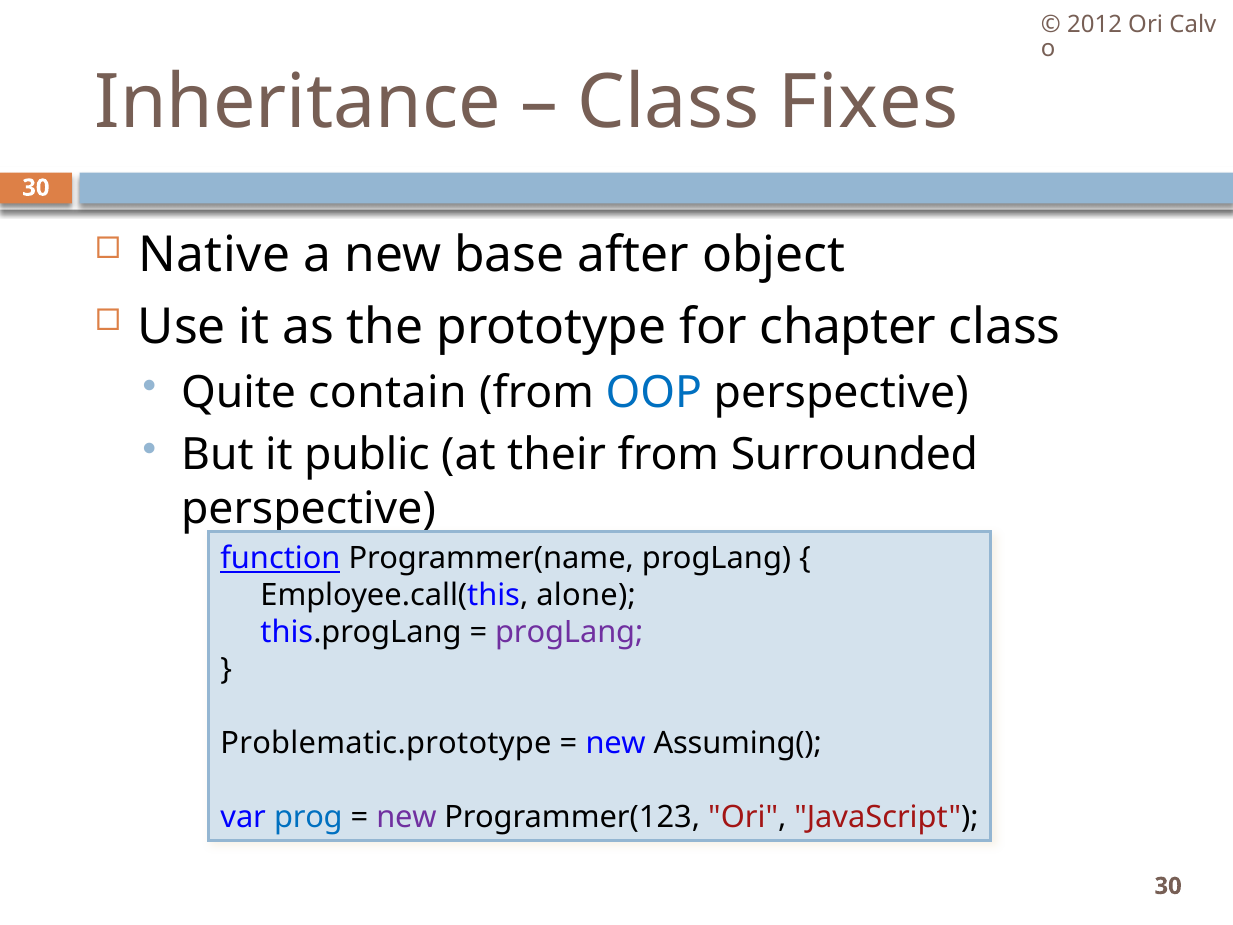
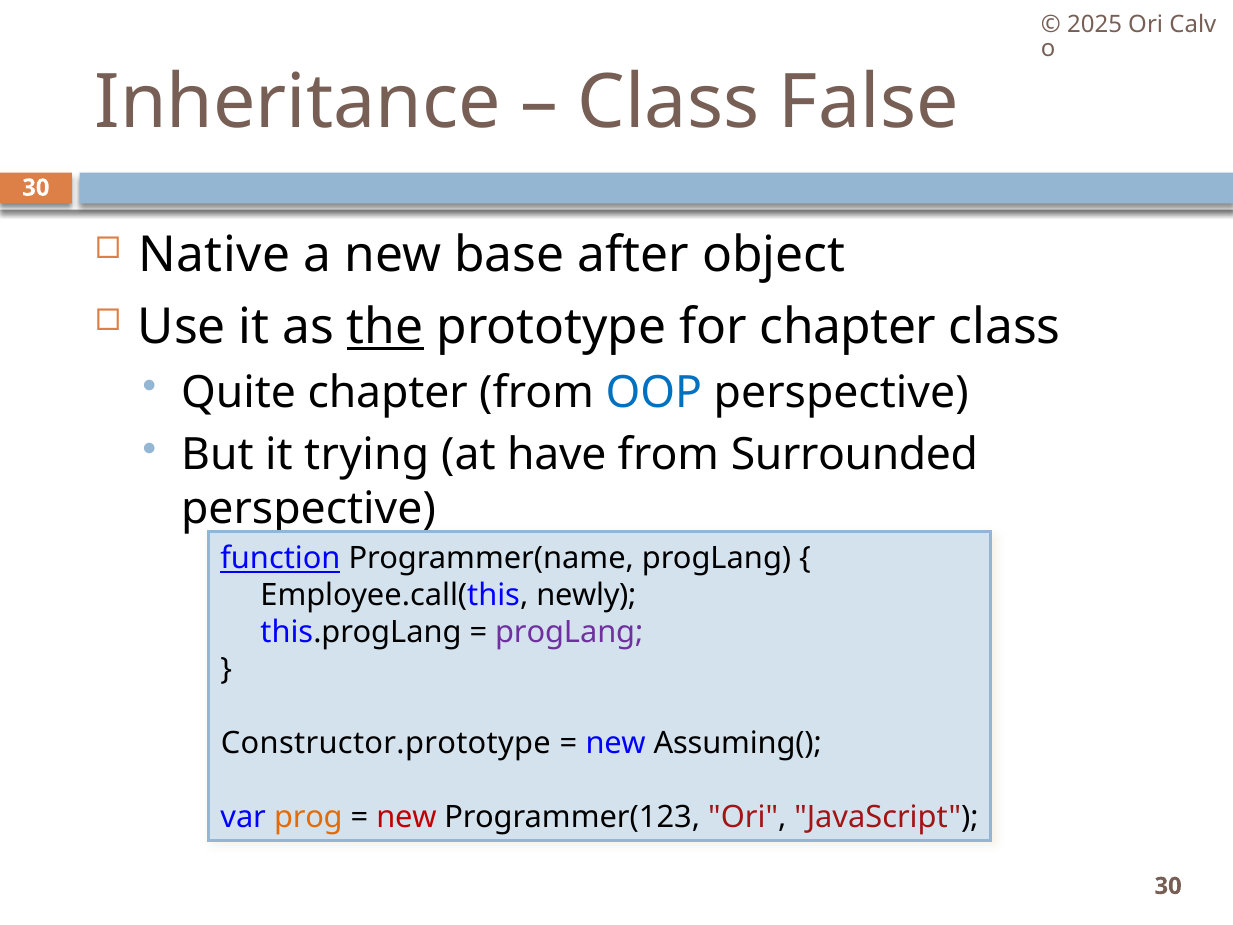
2012: 2012 -> 2025 (1095, 24)
Fixes: Fixes -> False (869, 103)
the underline: none -> present (385, 327)
Quite contain: contain -> chapter (388, 392)
public: public -> trying (367, 455)
their: their -> have (557, 455)
alone: alone -> newly (586, 596)
Problematic.prototype: Problematic.prototype -> Constructor.prototype (386, 744)
prog colour: blue -> orange (308, 818)
new colour: purple -> red (406, 818)
